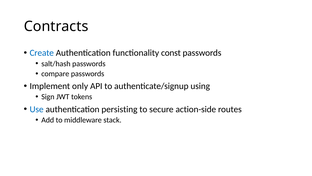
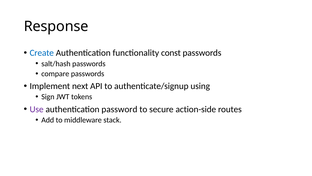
Contracts: Contracts -> Response (56, 26)
only: only -> next (80, 86)
Use colour: blue -> purple (37, 109)
persisting: persisting -> password (119, 109)
